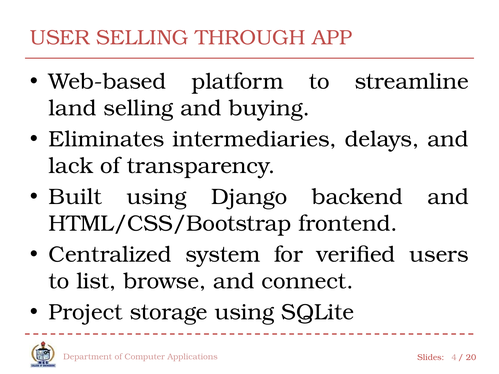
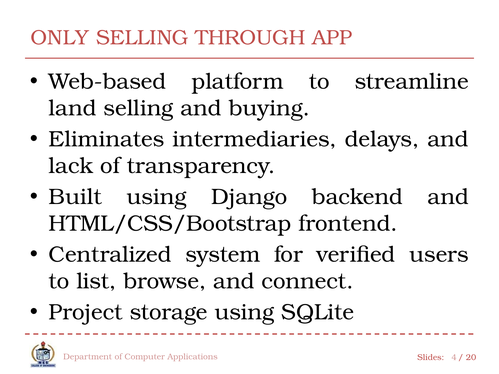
USER: USER -> ONLY (60, 38)
